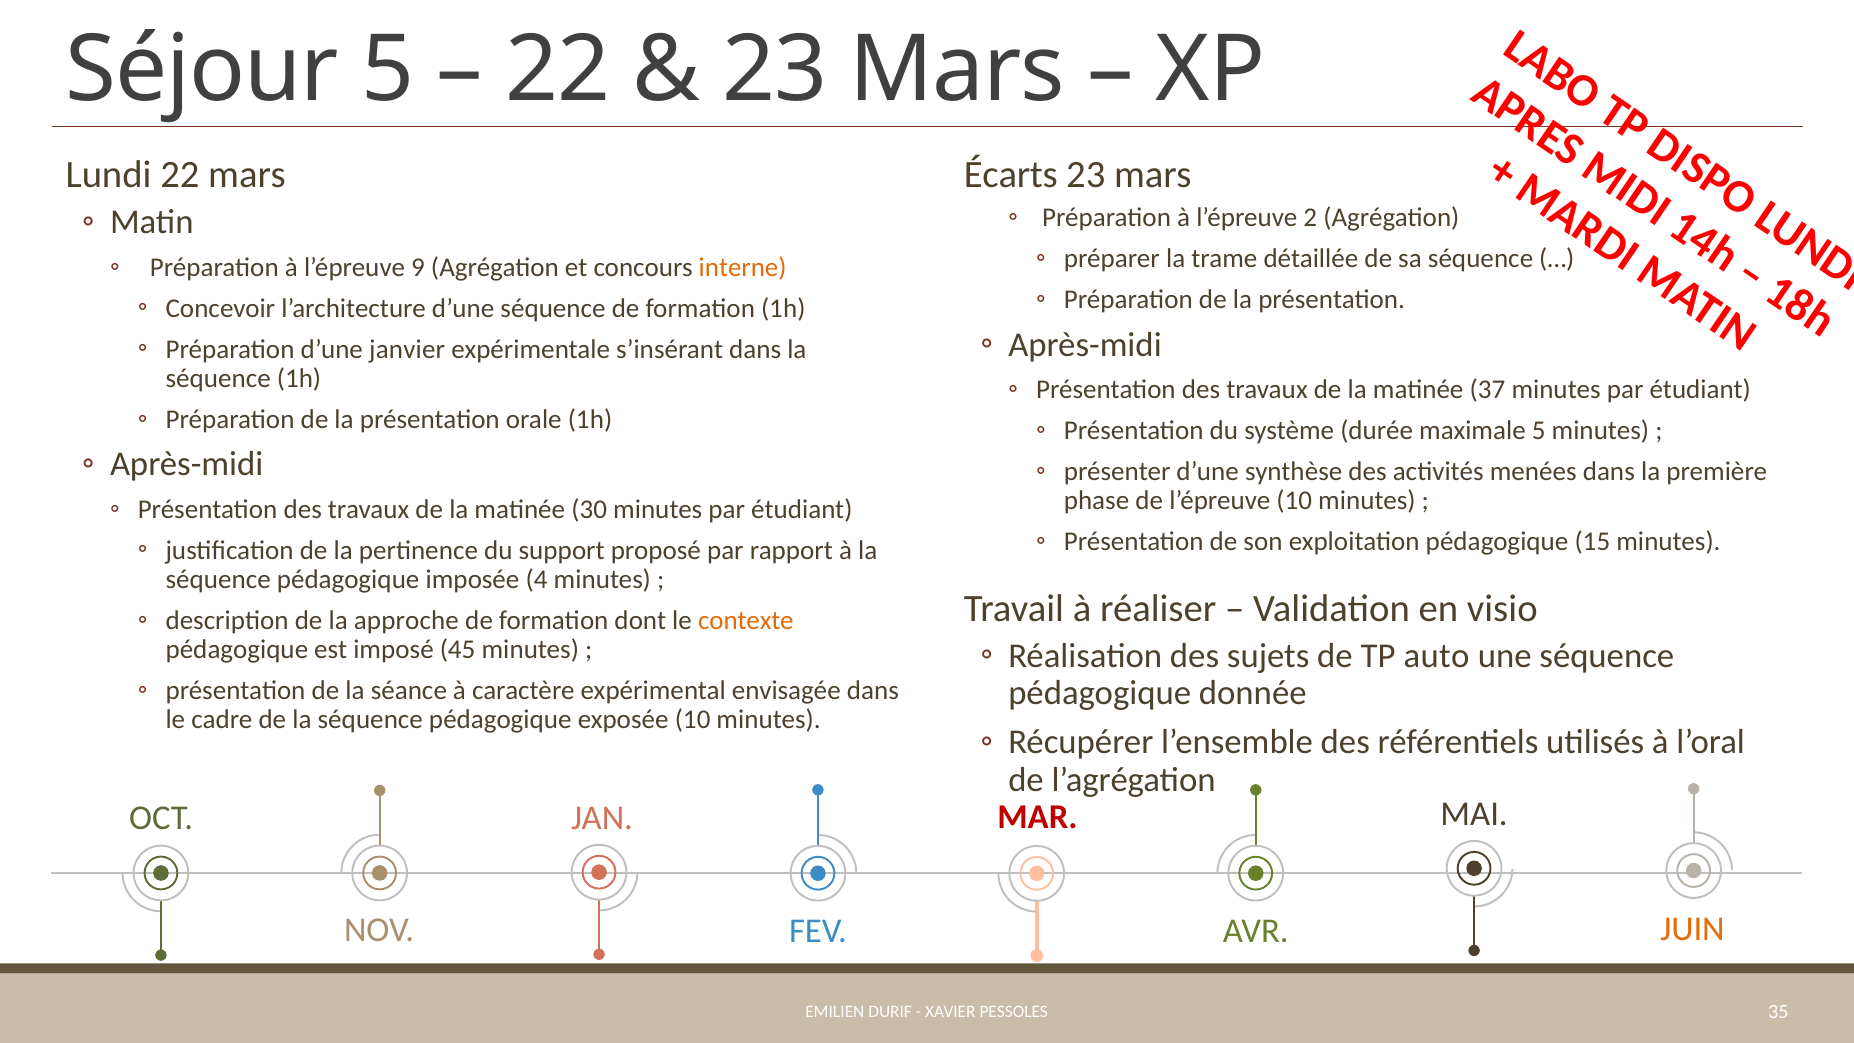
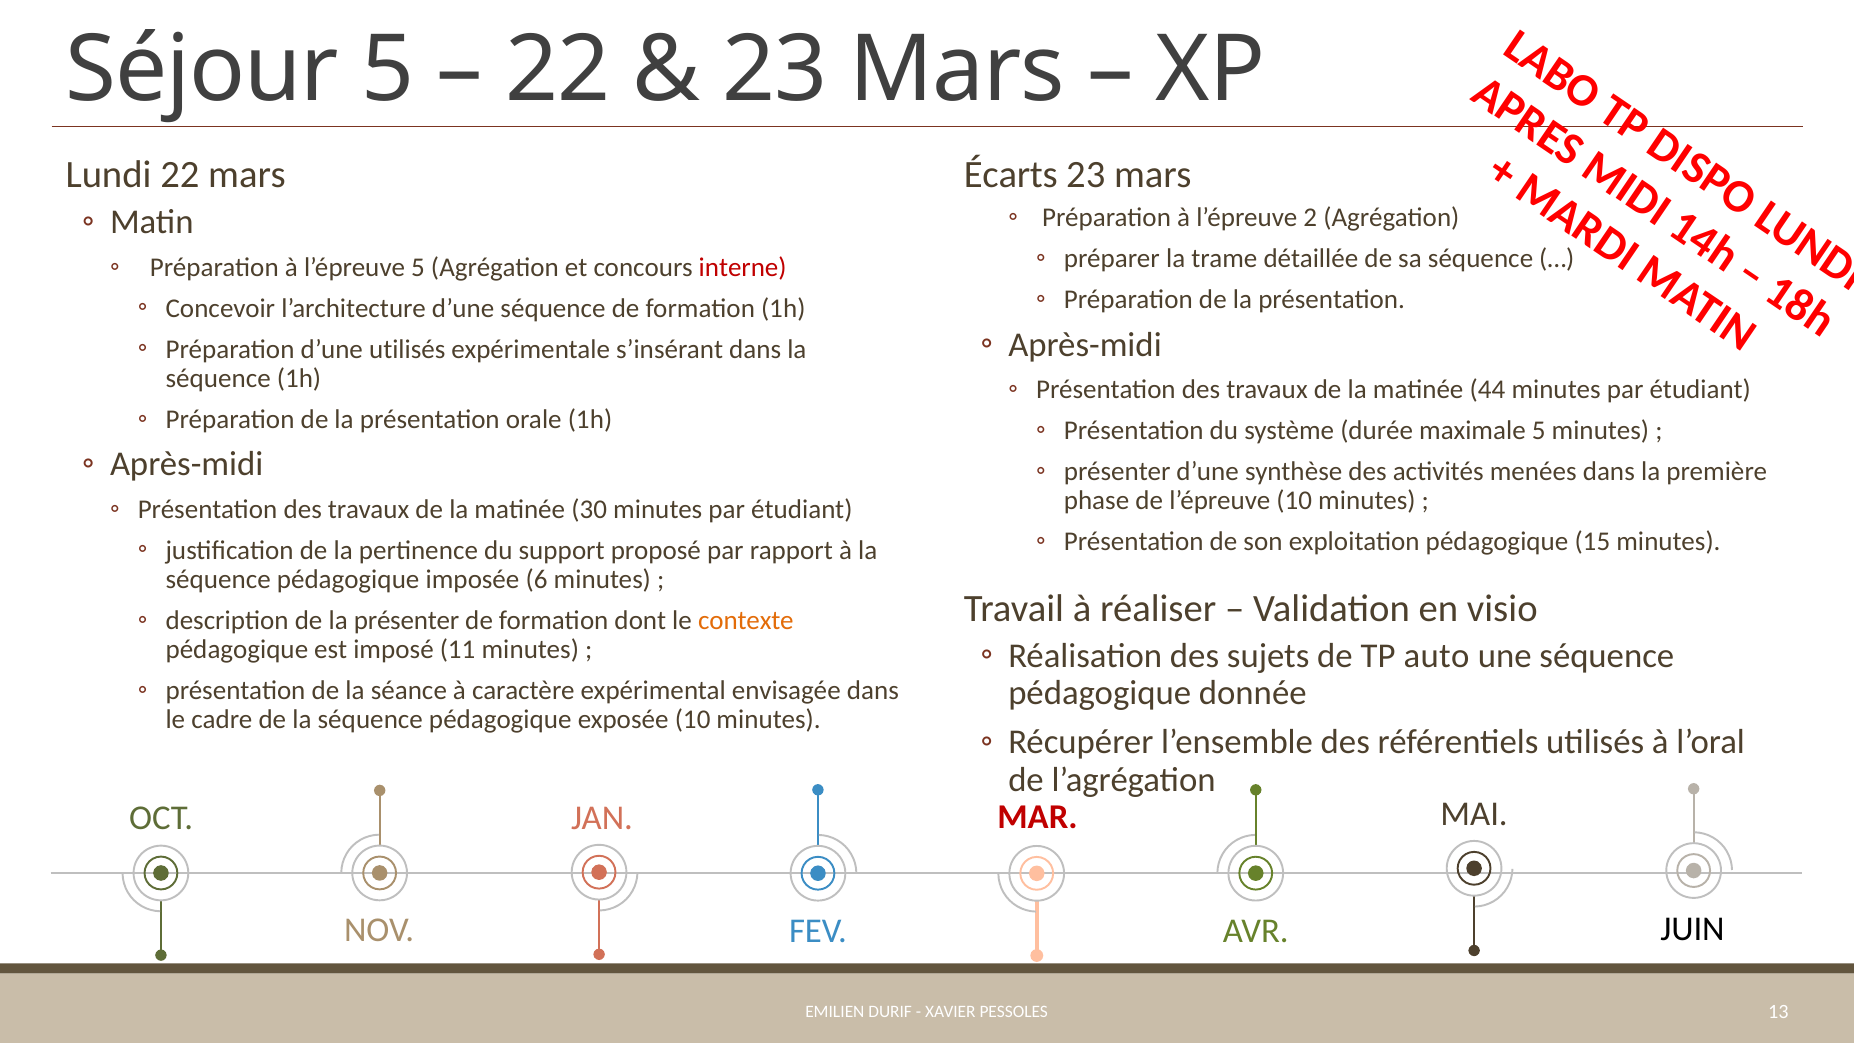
l’épreuve 9: 9 -> 5 (418, 267)
interne colour: orange -> red (743, 267)
d’une janvier: janvier -> utilisés (407, 349)
37: 37 -> 44 (1487, 390)
imposée 4: 4 -> 6 (537, 580)
la approche: approche -> présenter (407, 620)
45: 45 -> 11 (458, 650)
JUIN colour: orange -> black (1692, 929)
35: 35 -> 13 (1778, 1011)
